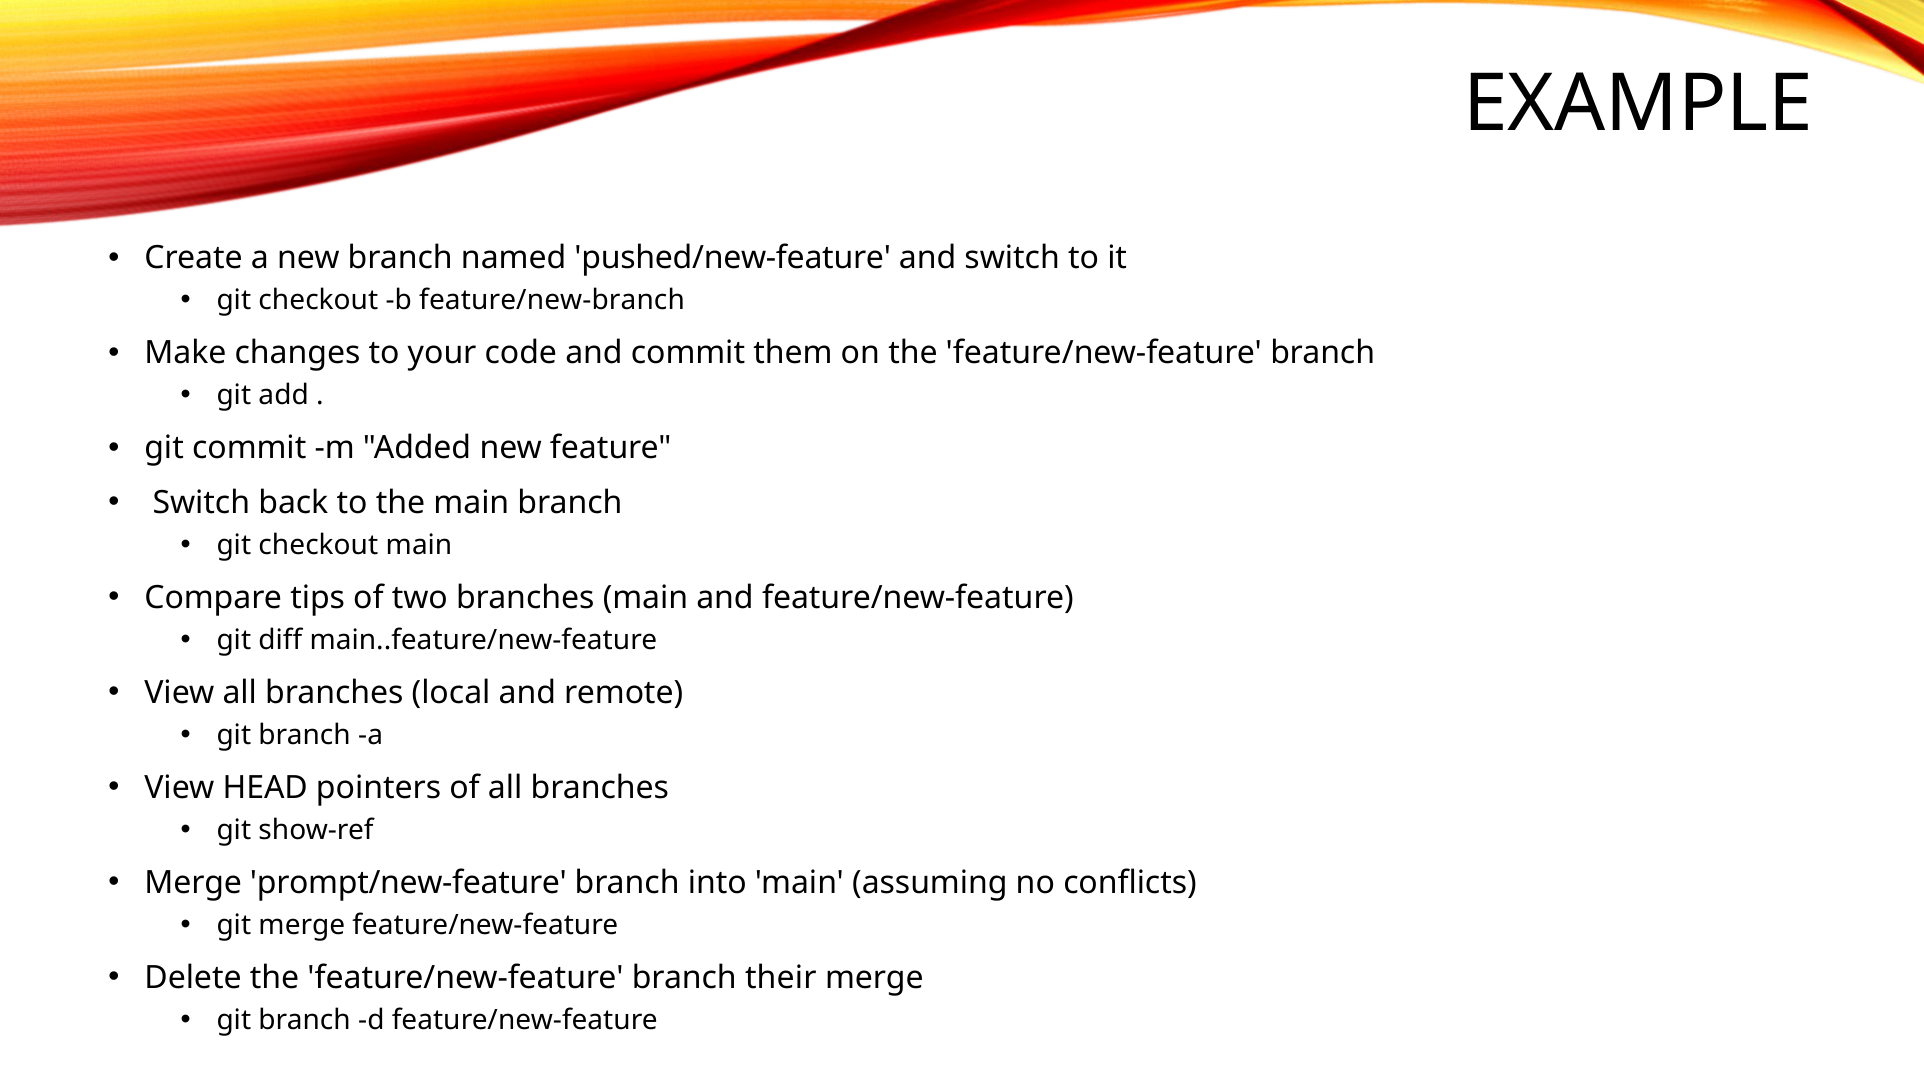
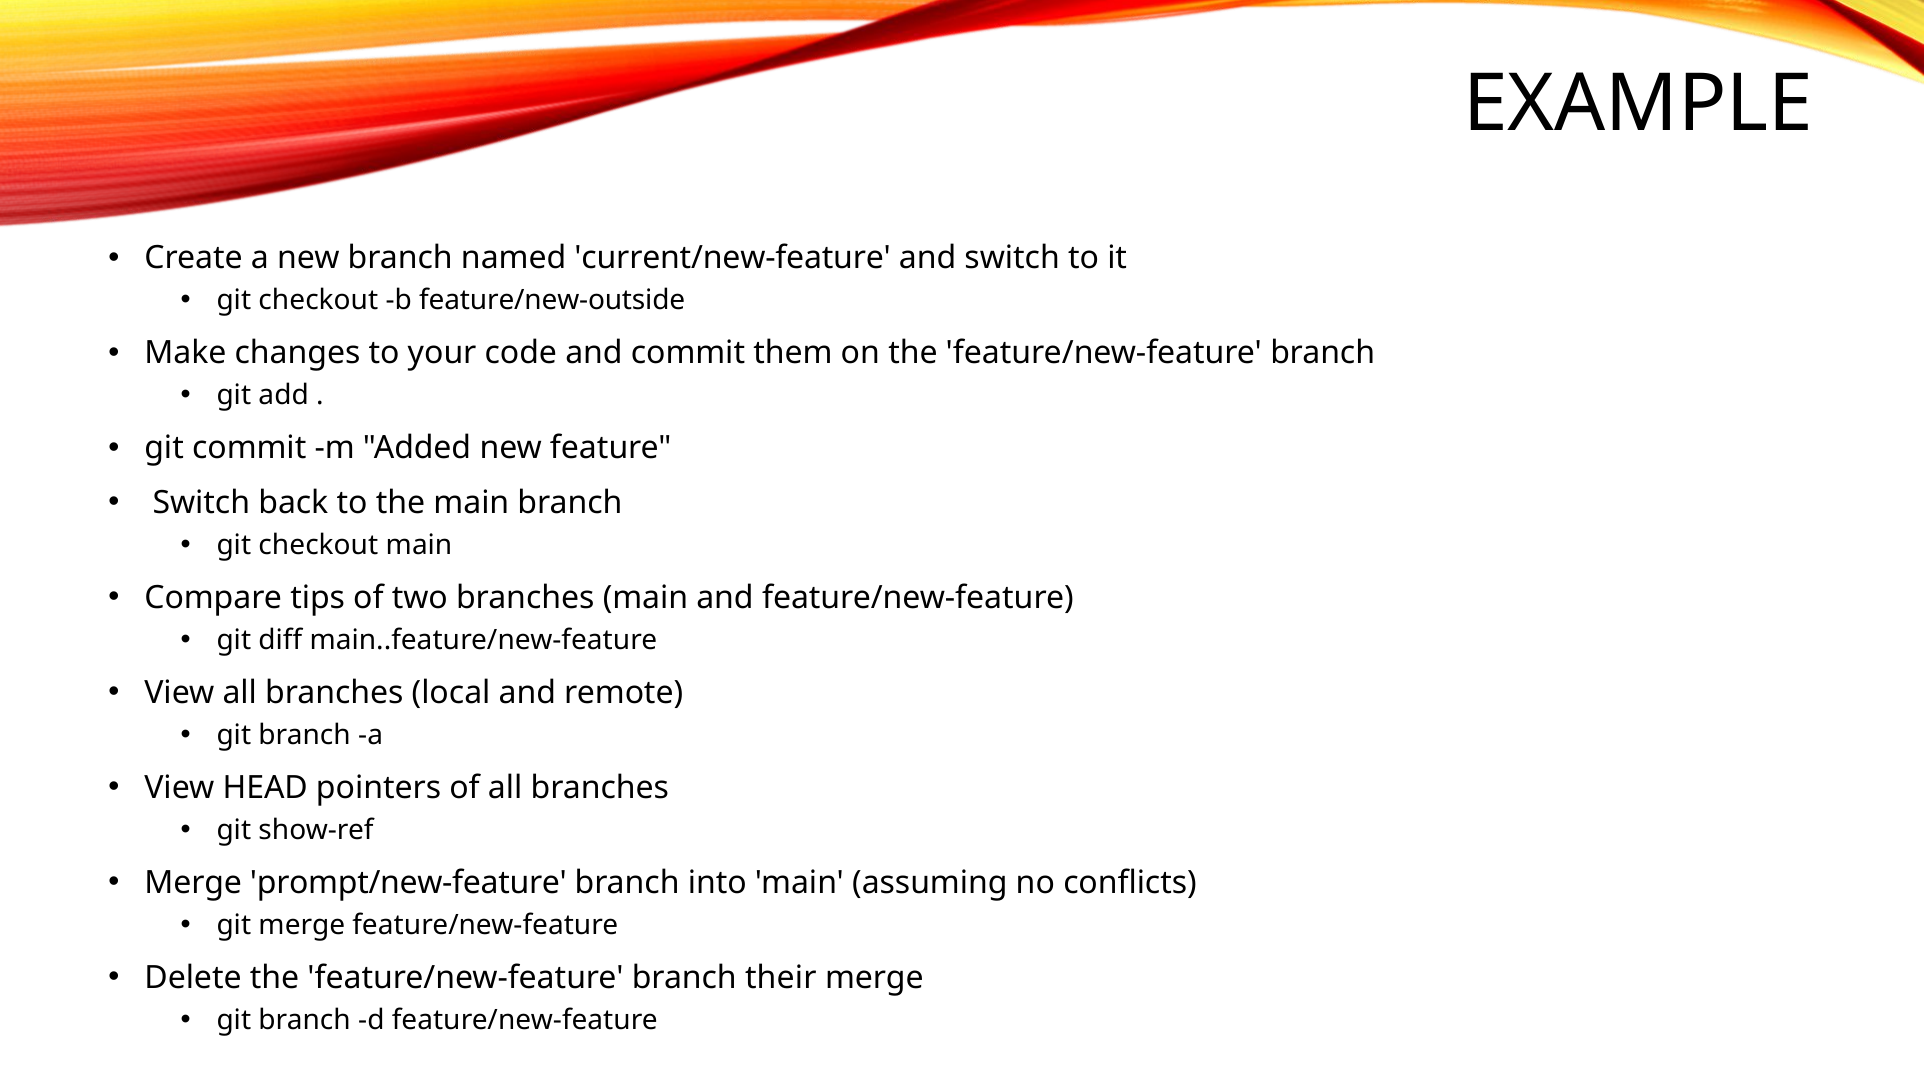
pushed/new-feature: pushed/new-feature -> current/new-feature (733, 258)
feature/new-branch: feature/new-branch -> feature/new-outside (552, 301)
